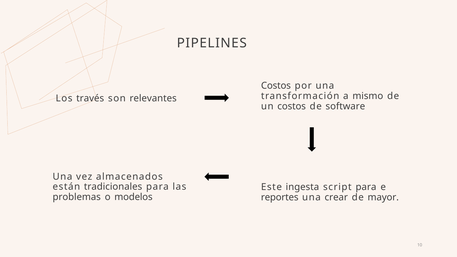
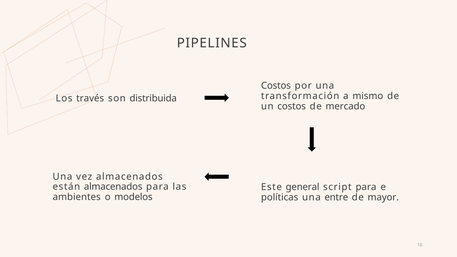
relevantes: relevantes -> distribuida (153, 98)
software: software -> mercado (345, 106)
están tradicionales: tradicionales -> almacenados (113, 187)
ingesta: ingesta -> general (303, 187)
problemas: problemas -> ambientes (77, 197)
reportes: reportes -> políticas (280, 197)
crear: crear -> entre (336, 197)
